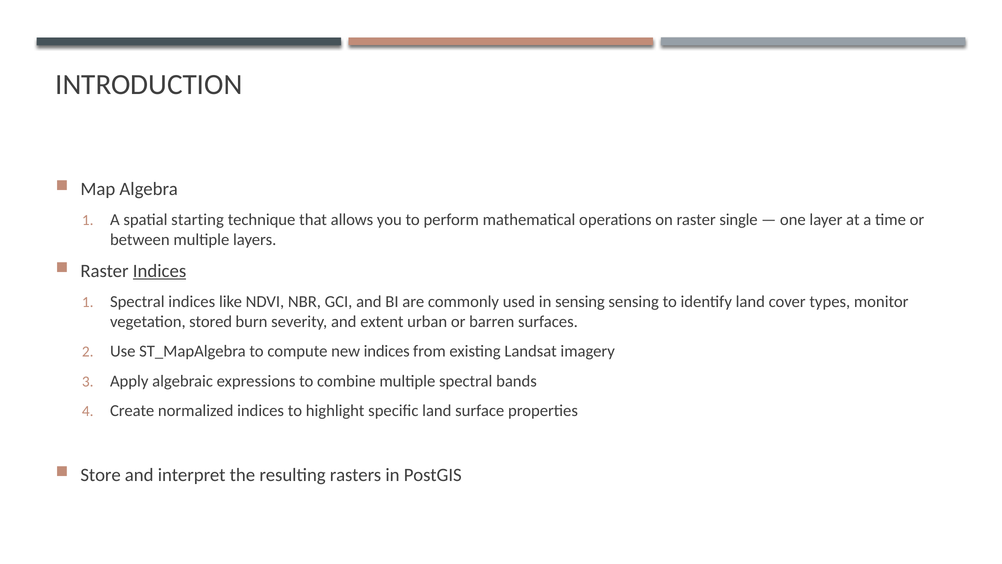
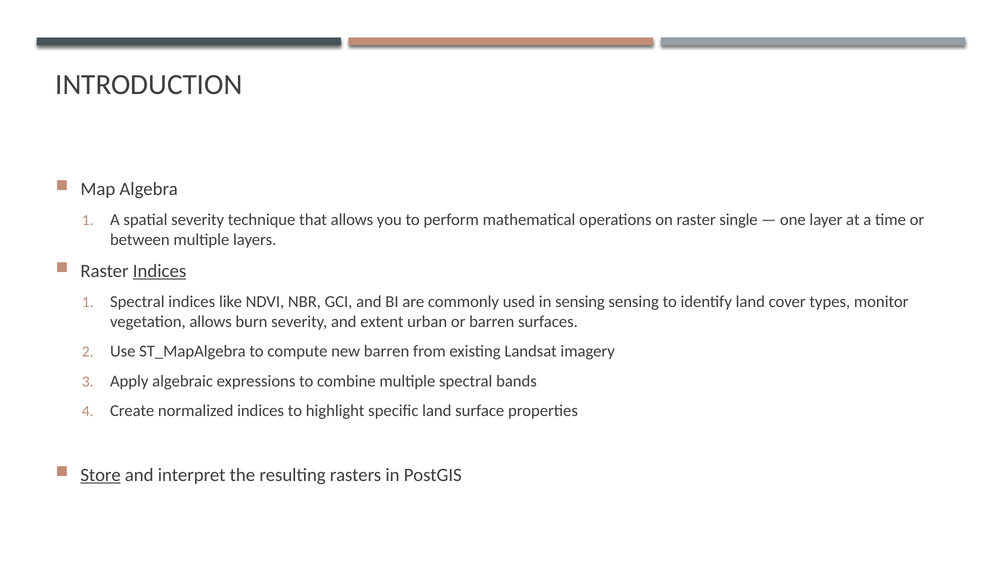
spatial starting: starting -> severity (198, 219)
vegetation stored: stored -> allows (211, 322)
new indices: indices -> barren (387, 351)
Store underline: none -> present (101, 474)
